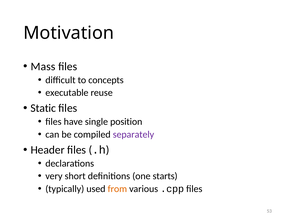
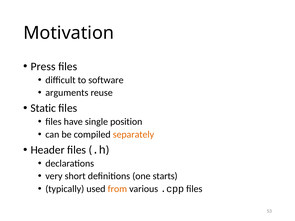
Mass: Mass -> Press (43, 67)
concepts: concepts -> software (106, 80)
executable: executable -> arguments (67, 93)
separately colour: purple -> orange (133, 135)
